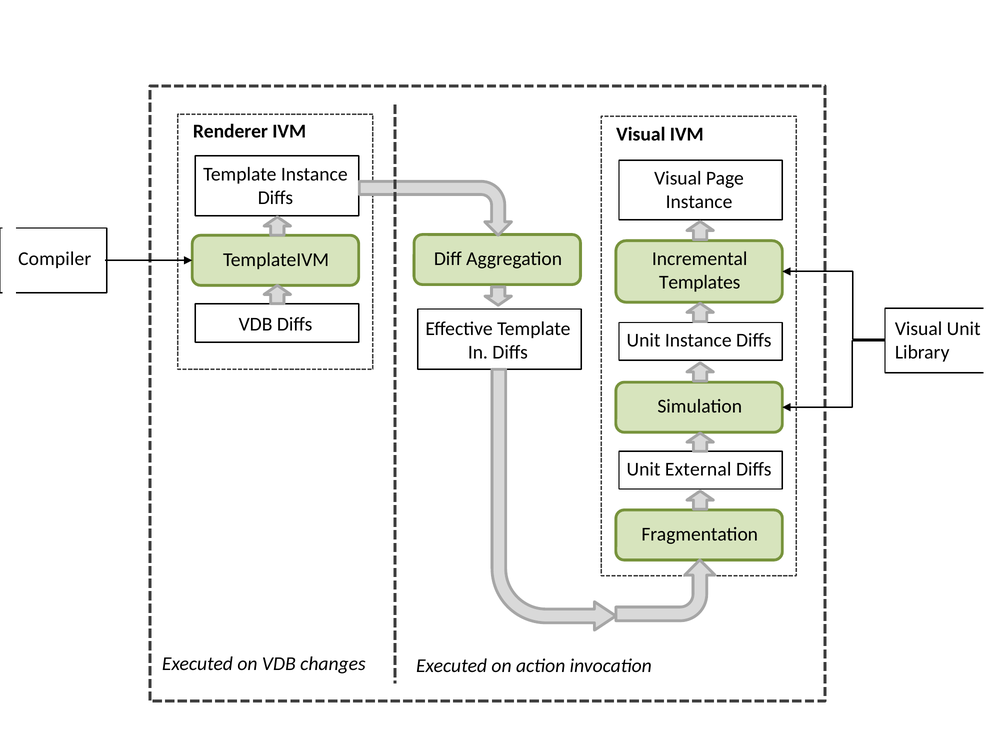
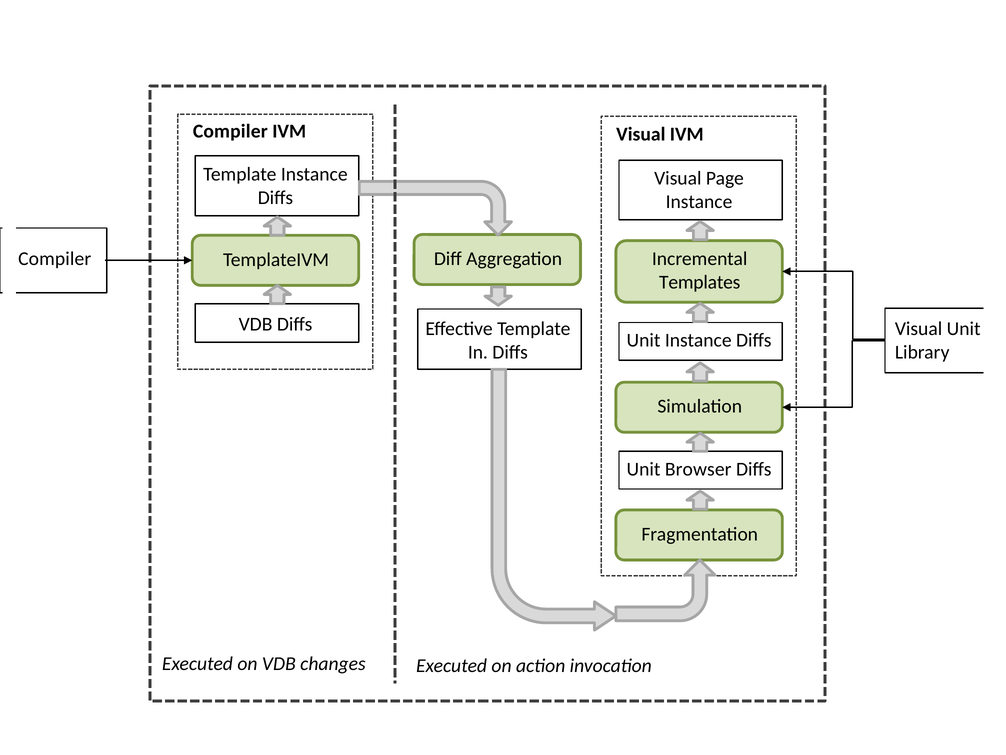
Renderer: Renderer -> Compiler (230, 131)
External: External -> Browser (698, 469)
